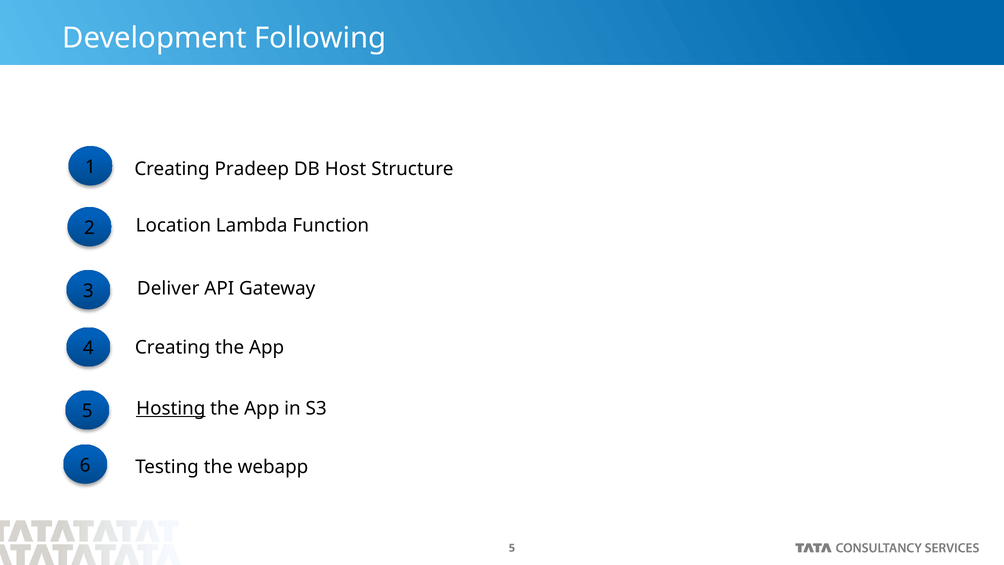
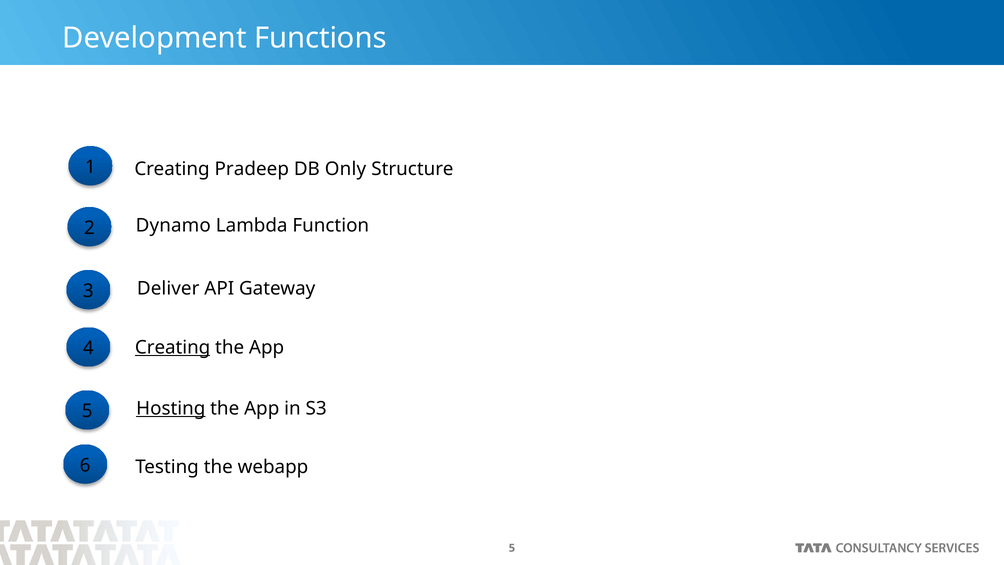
Following: Following -> Functions (320, 38)
Host: Host -> Only (345, 169)
Location: Location -> Dynamo (173, 226)
Creating underline: none -> present (173, 347)
